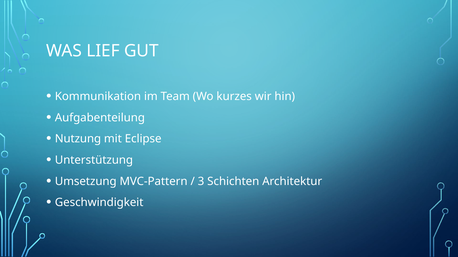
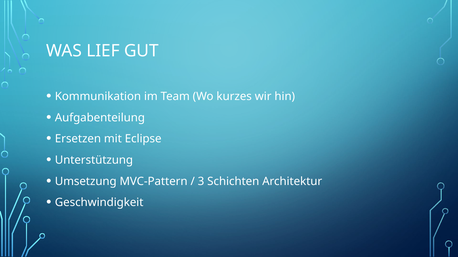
Nutzung: Nutzung -> Ersetzen (78, 139)
